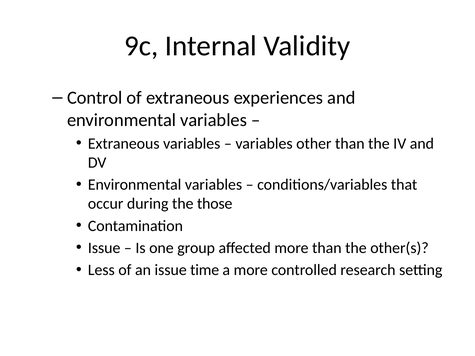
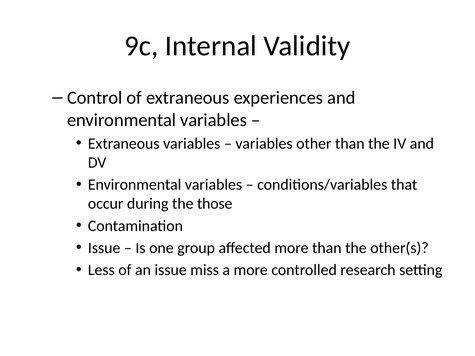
time: time -> miss (205, 270)
